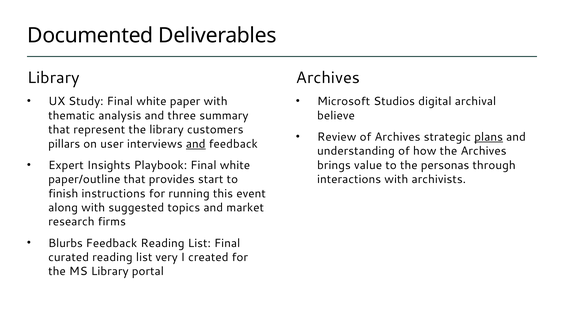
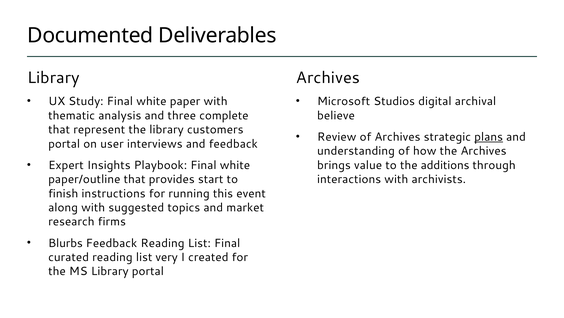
summary: summary -> complete (224, 115)
pillars: pillars -> portal (64, 144)
and underline: present -> none (196, 144)
personas: personas -> additions (445, 165)
